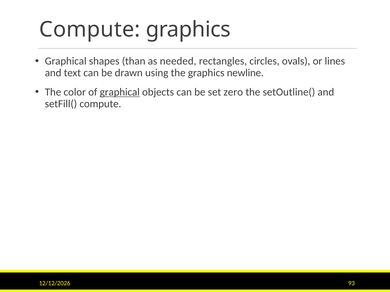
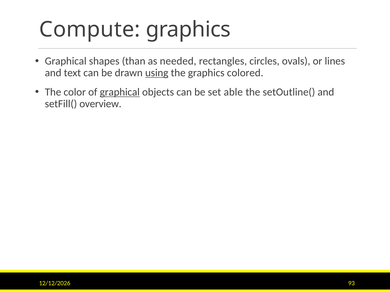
using underline: none -> present (157, 73)
newline: newline -> colored (245, 73)
zero: zero -> able (233, 92)
setFill( compute: compute -> overview (100, 104)
